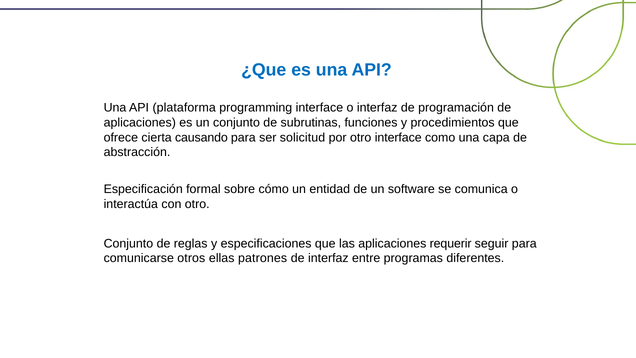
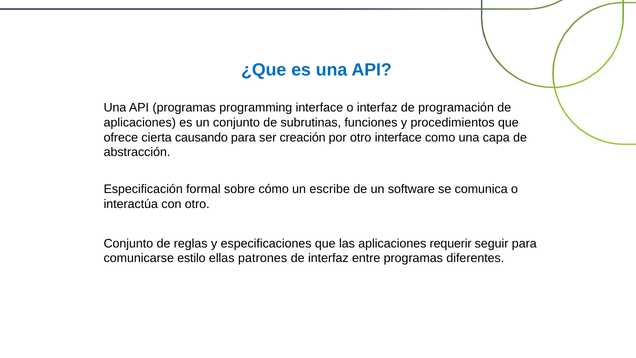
API plataforma: plataforma -> programas (184, 108)
solicitud: solicitud -> creación (303, 137)
entidad: entidad -> escribe (330, 189)
otros: otros -> estilo (191, 258)
